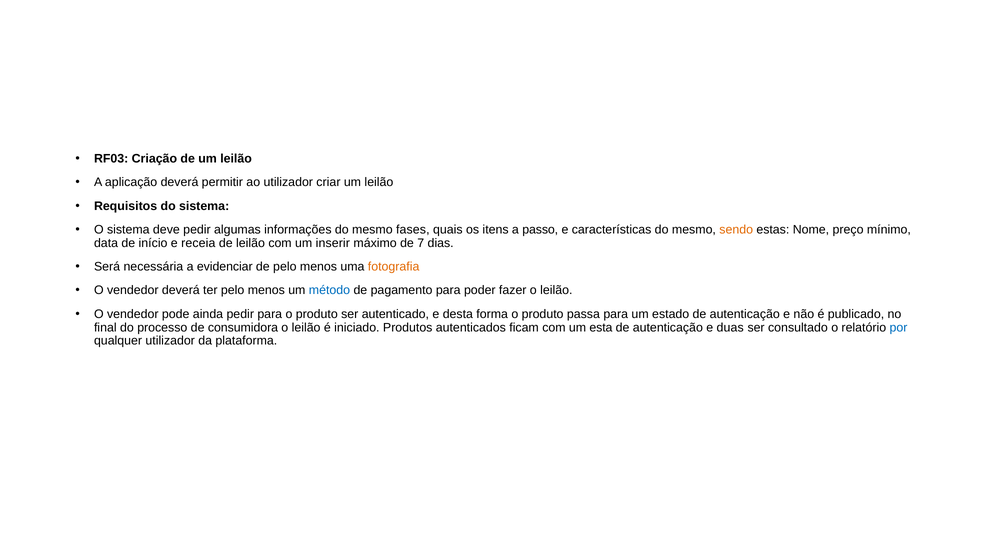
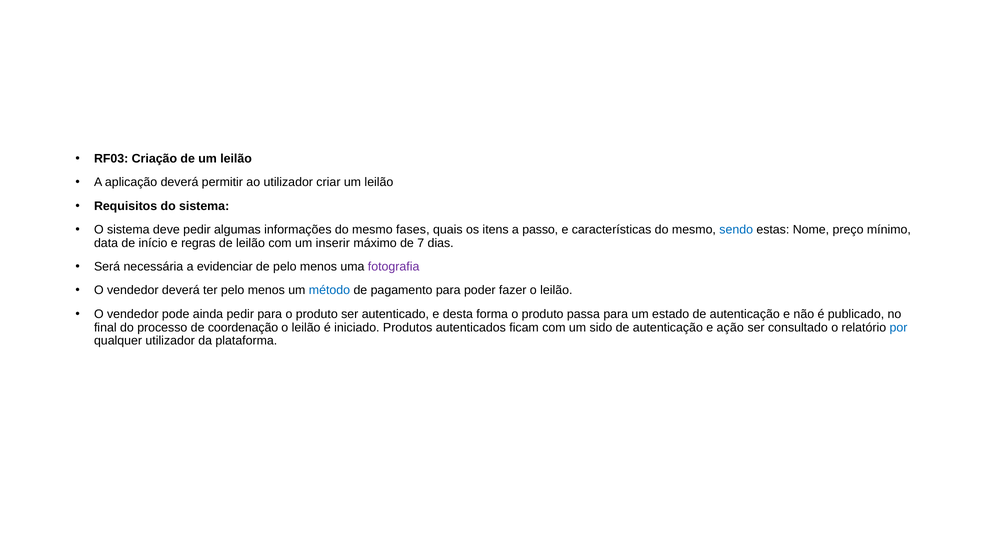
sendo colour: orange -> blue (736, 230)
receia: receia -> regras (198, 243)
fotografia colour: orange -> purple (394, 267)
consumidora: consumidora -> coordenação (243, 327)
esta: esta -> sido (601, 327)
duas: duas -> ação (730, 327)
